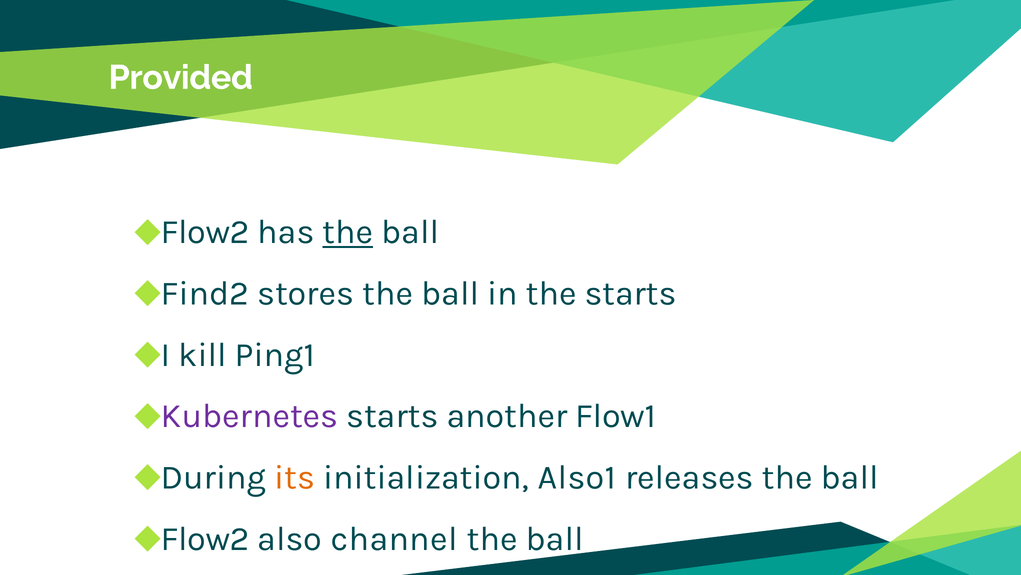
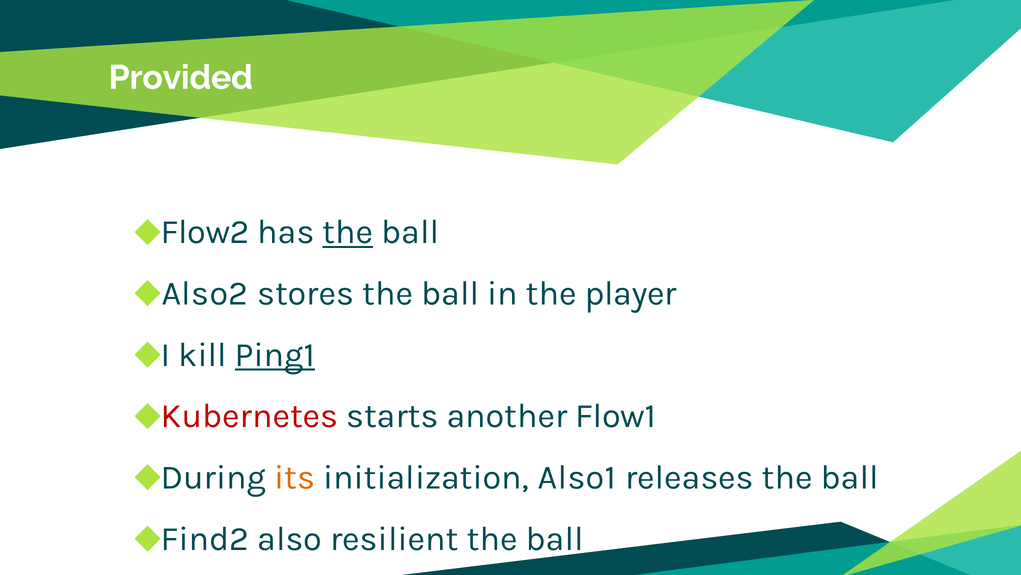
Find2: Find2 -> Also2 (205, 293)
the starts: starts -> player (631, 293)
Ping1 underline: none -> present (275, 354)
Kubernetes colour: purple -> red (250, 416)
Flow2: Flow2 -> Find2 (205, 538)
channel: channel -> resilient (394, 538)
